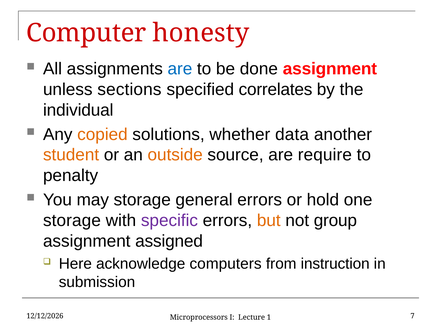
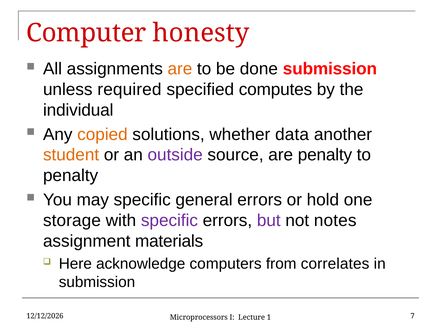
are colour: blue -> orange (180, 69)
done assignment: assignment -> submission (330, 69)
sections: sections -> required (129, 89)
correlates: correlates -> computes (276, 89)
outside colour: orange -> purple (175, 155)
are require: require -> penalty (325, 155)
may storage: storage -> specific (142, 200)
but colour: orange -> purple (269, 220)
group: group -> notes (335, 220)
assigned: assigned -> materials (169, 241)
instruction: instruction -> correlates (335, 263)
